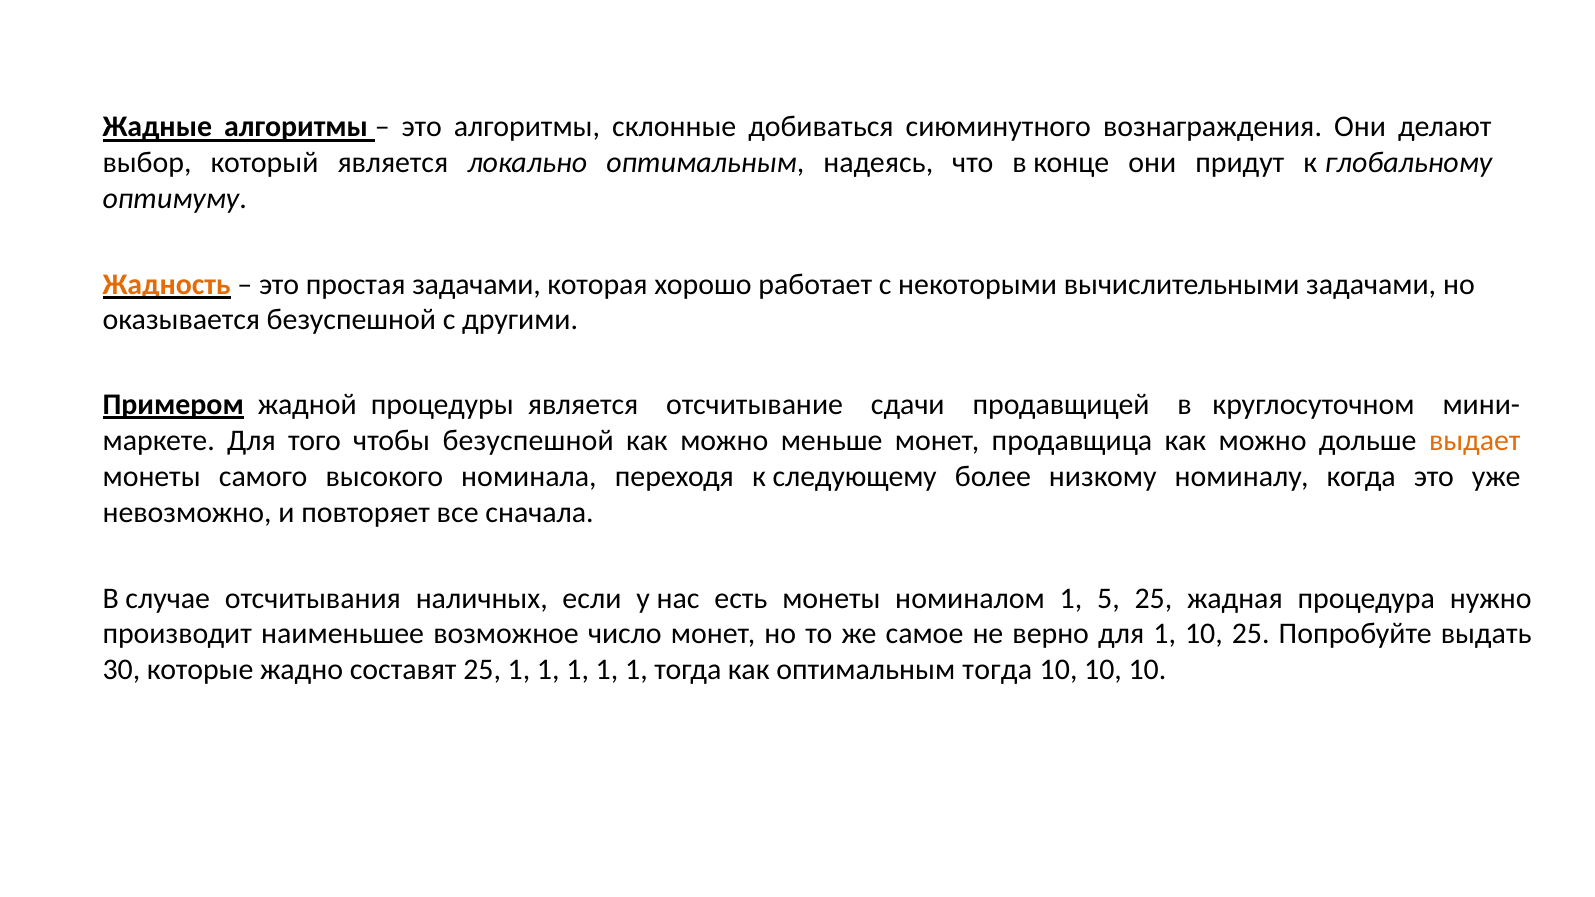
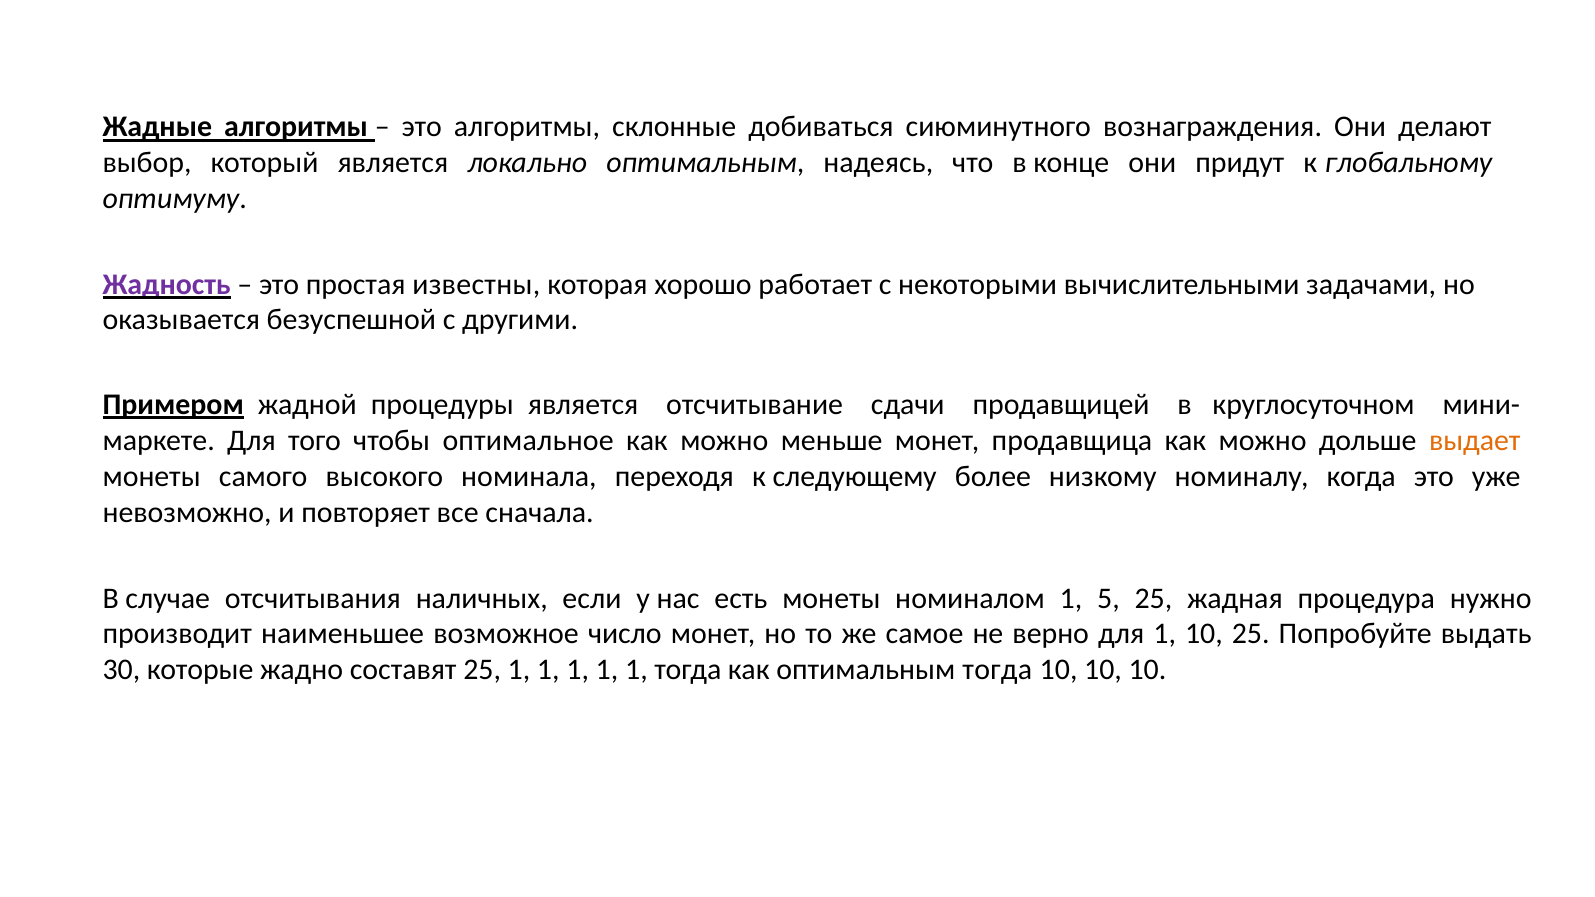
Жадность colour: orange -> purple (167, 284)
простая задачами: задачами -> известны (476, 284)
чтобы безуспешной: безуспешной -> оптимальное (528, 441)
